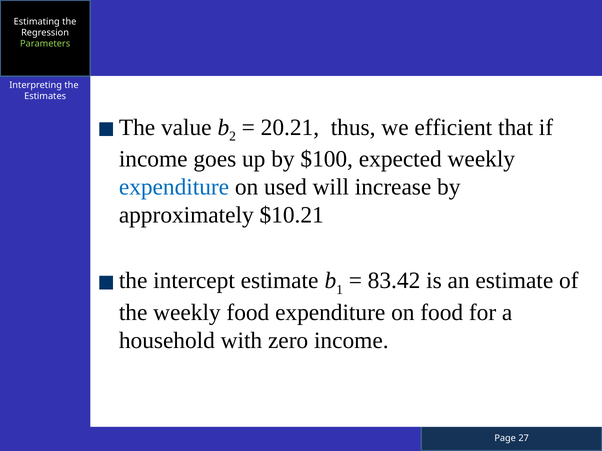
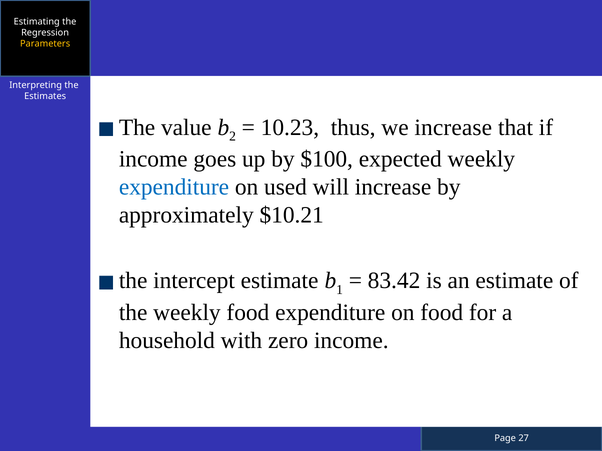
Parameters colour: light green -> yellow (45, 44)
20.21: 20.21 -> 10.23 (290, 127)
we efficient: efficient -> increase (453, 127)
